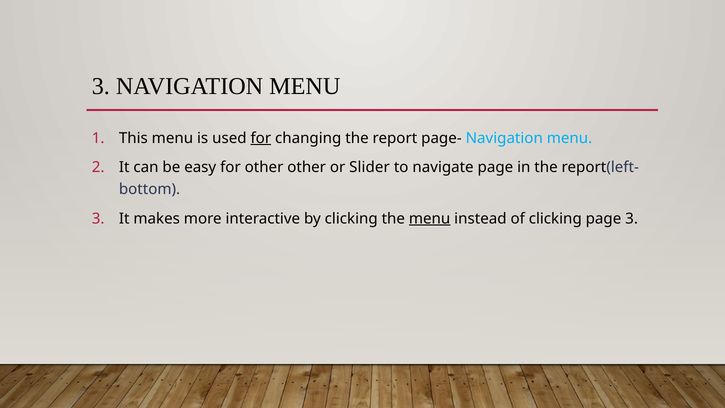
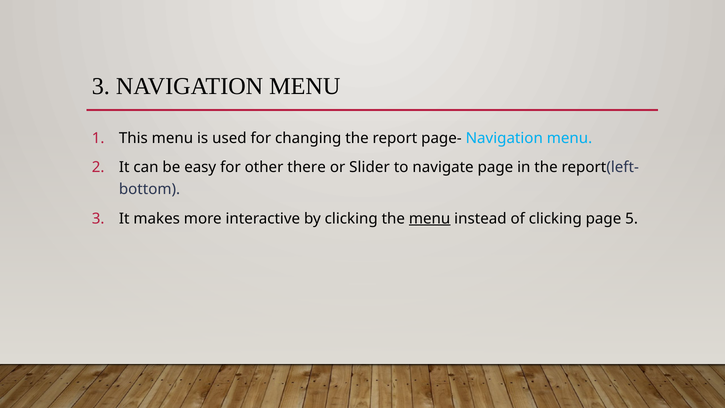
for underline: present -> none (261, 138)
other other: other -> there (307, 167)
page 3: 3 -> 5 (632, 218)
